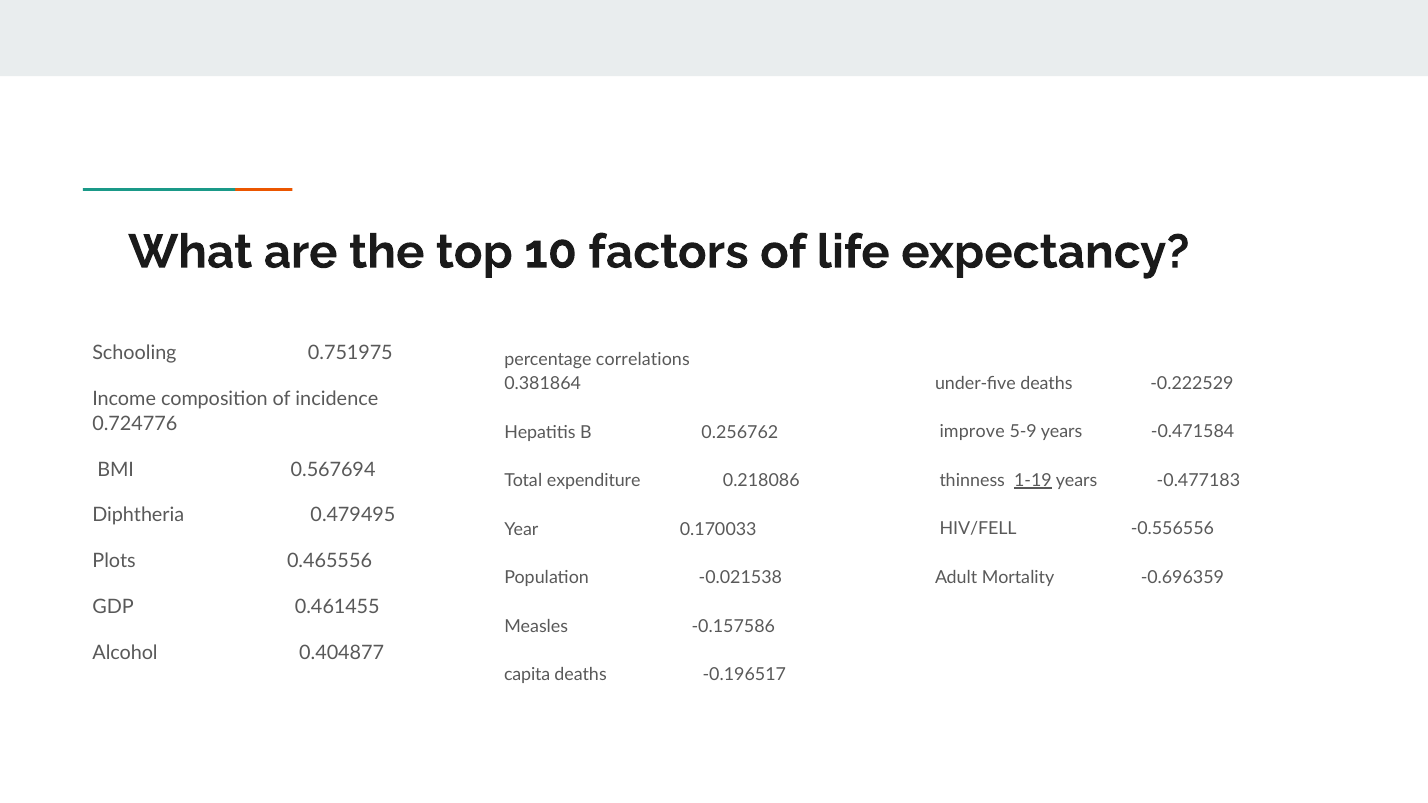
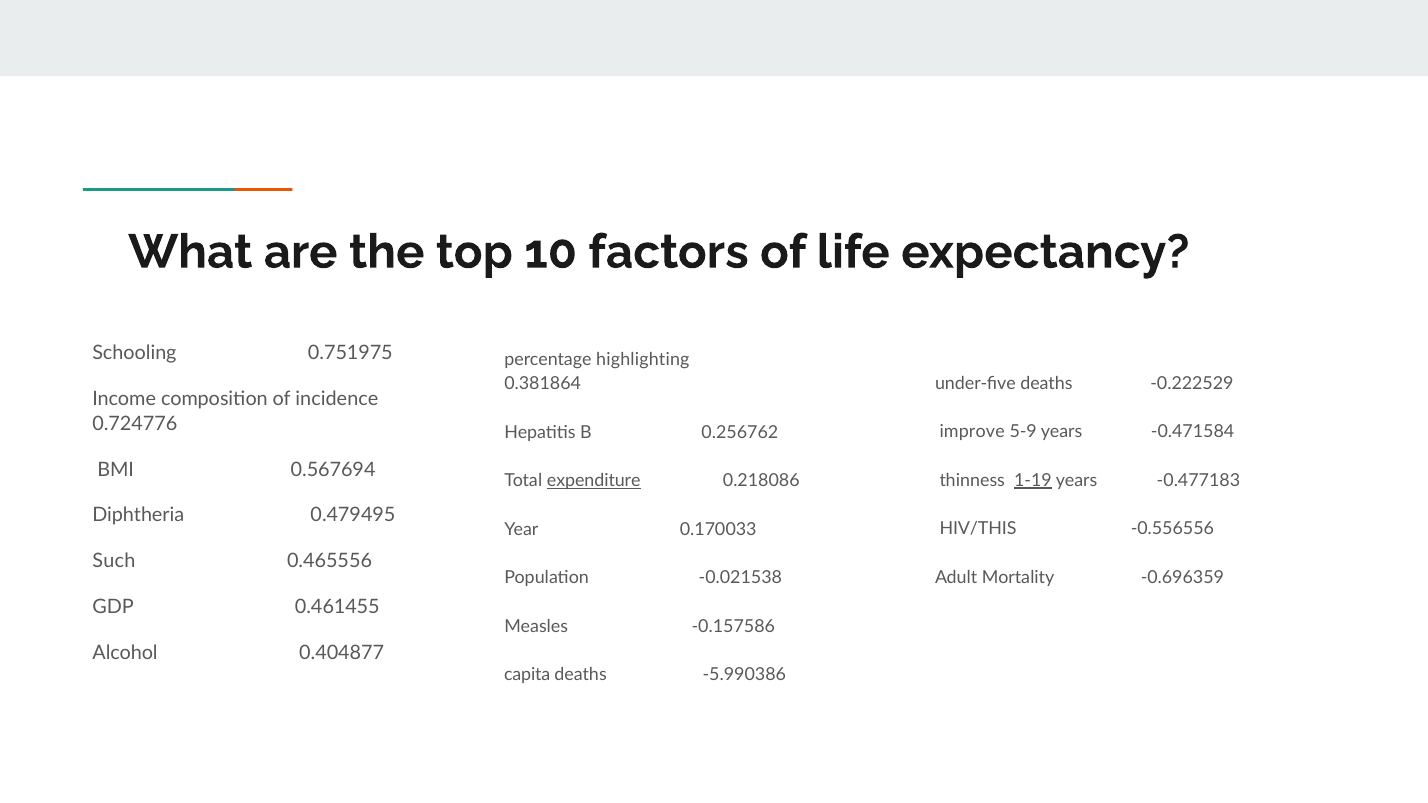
correlations: correlations -> highlighting (643, 360)
expenditure underline: none -> present (594, 481)
HIV/FELL: HIV/FELL -> HIV/THIS (978, 529)
Plots: Plots -> Such (114, 562)
-0.196517: -0.196517 -> -5.990386 (744, 675)
